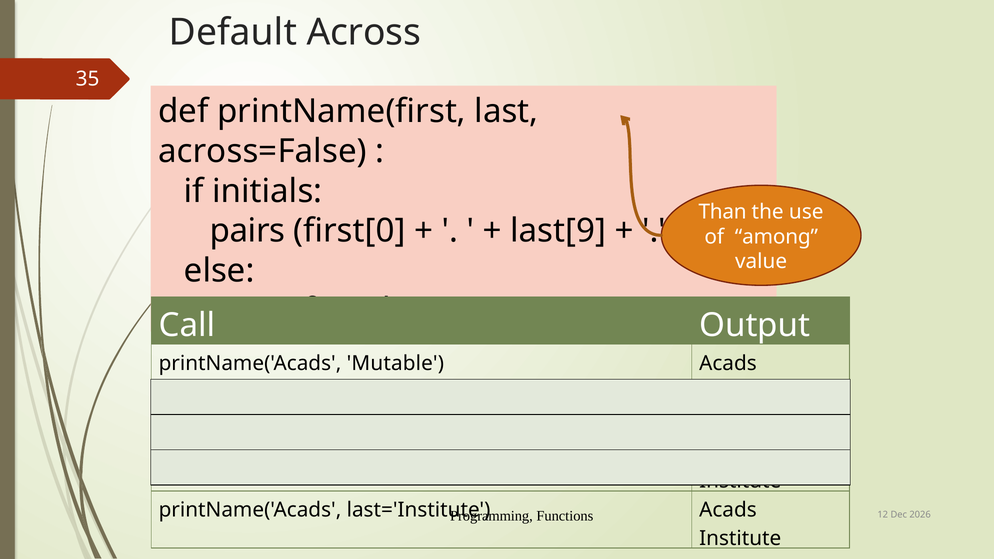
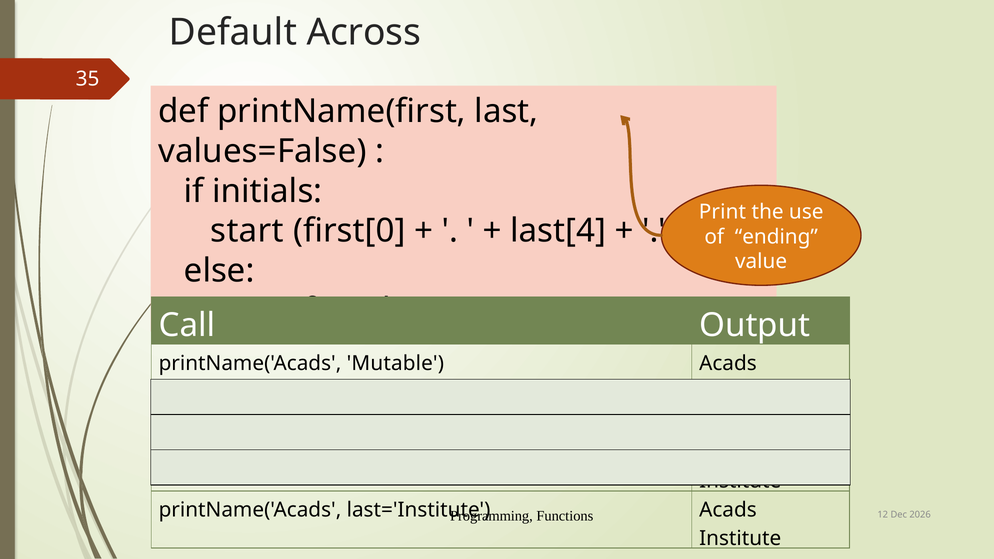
across=False: across=False -> values=False (262, 151)
Than: Than -> Print (722, 212)
pairs: pairs -> start (247, 231)
last[9: last[9 -> last[4 (558, 231)
among: among -> ending (776, 237)
